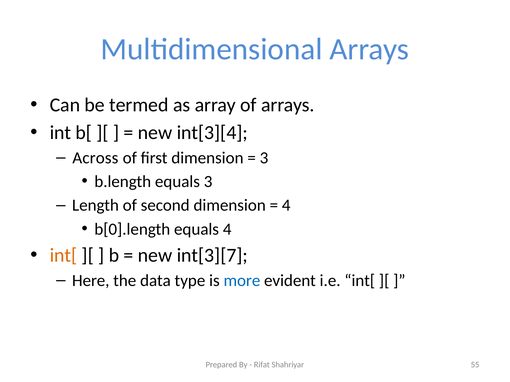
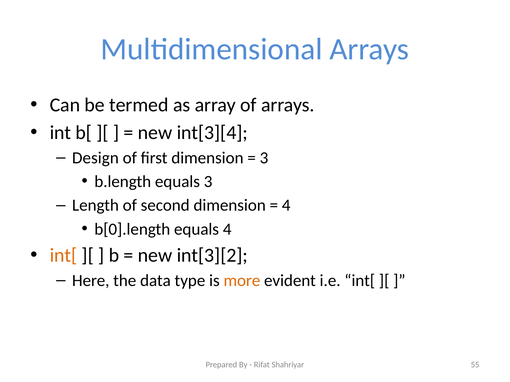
Across: Across -> Design (95, 158)
int[3][7: int[3][7 -> int[3][2 (212, 256)
more colour: blue -> orange (242, 281)
